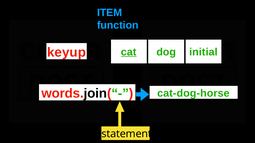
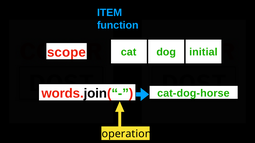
keyup: keyup -> scope (66, 52)
cat underline: present -> none (129, 52)
statement: statement -> operation (127, 134)
